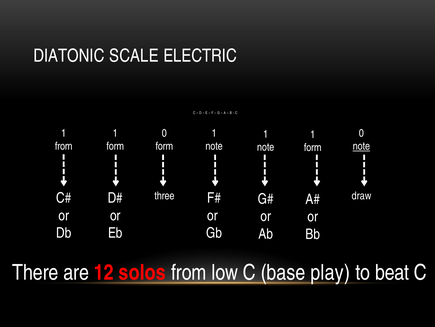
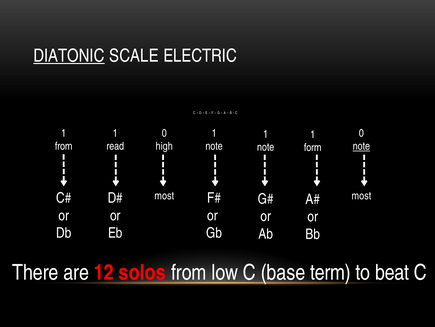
DIATONIC underline: none -> present (69, 56)
form: form -> read (115, 146)
form: form -> high (164, 146)
three: three -> most (164, 195)
draw: draw -> most (361, 195)
play: play -> term (330, 272)
